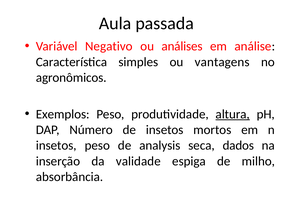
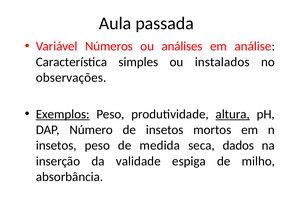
Negativo: Negativo -> Números (109, 46)
vantagens: vantagens -> instalados (222, 62)
agronômicos: agronômicos -> observações (71, 78)
Exemplos underline: none -> present (63, 114)
analysis: analysis -> medida (160, 145)
